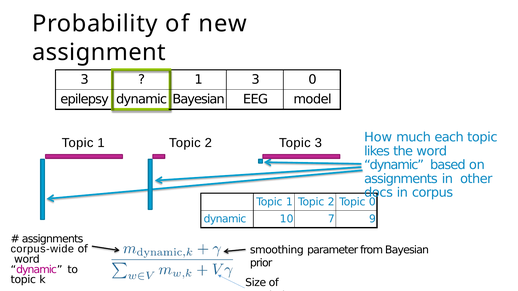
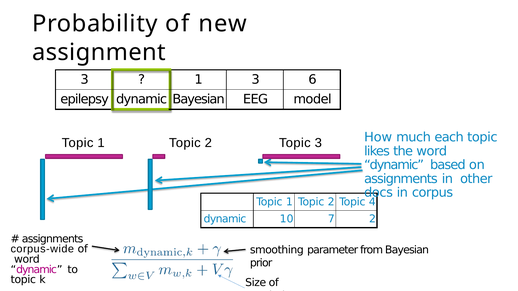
3 0: 0 -> 6 (313, 80)
0: 0 -> 4 (372, 202)
7 9: 9 -> 2 (372, 219)
